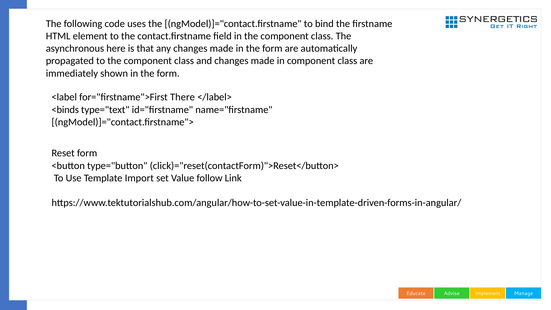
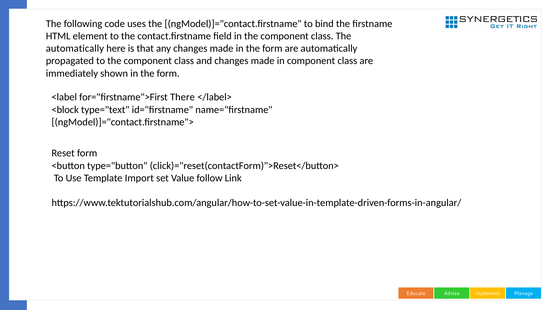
asynchronous: asynchronous -> automatically (75, 48)
<binds: <binds -> <block (65, 110)
